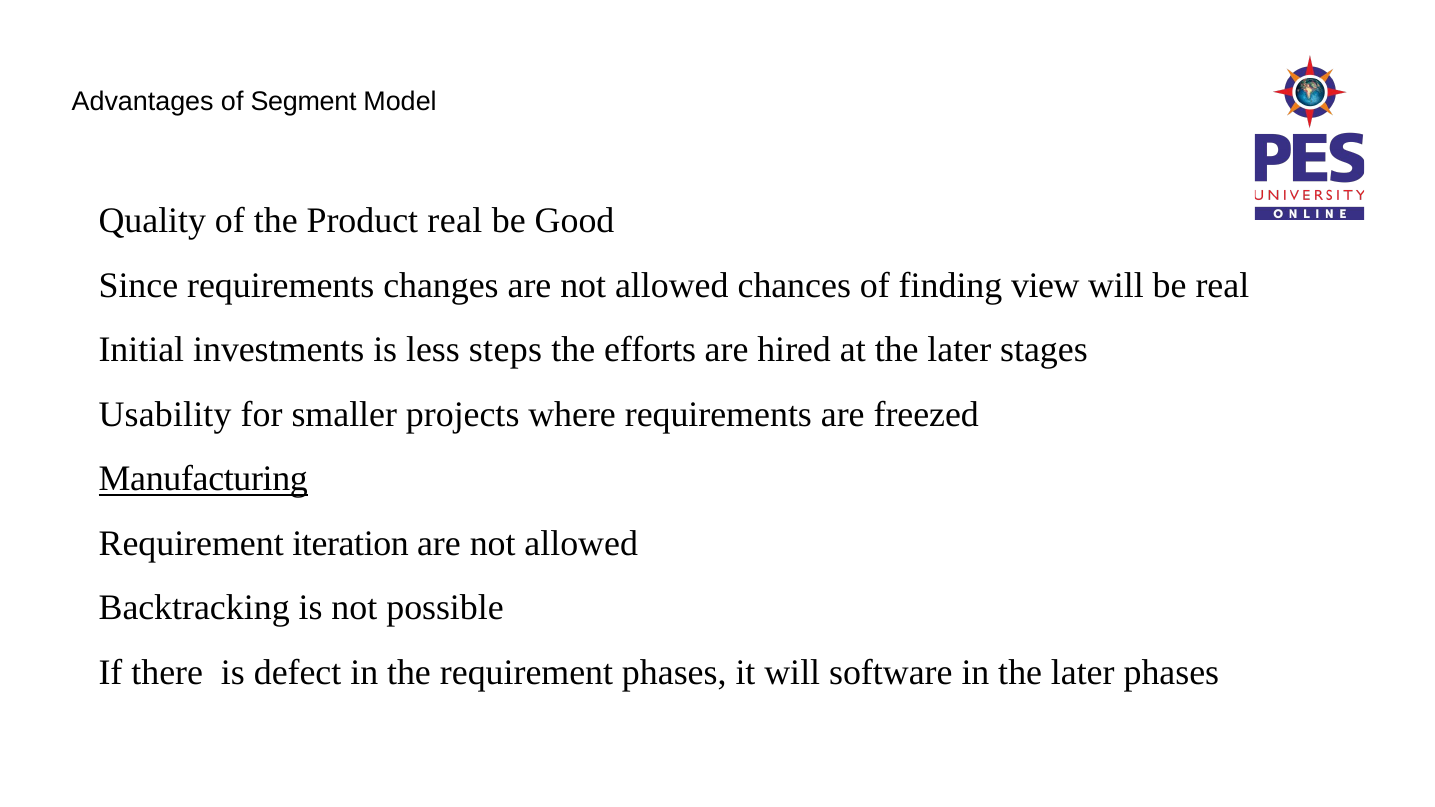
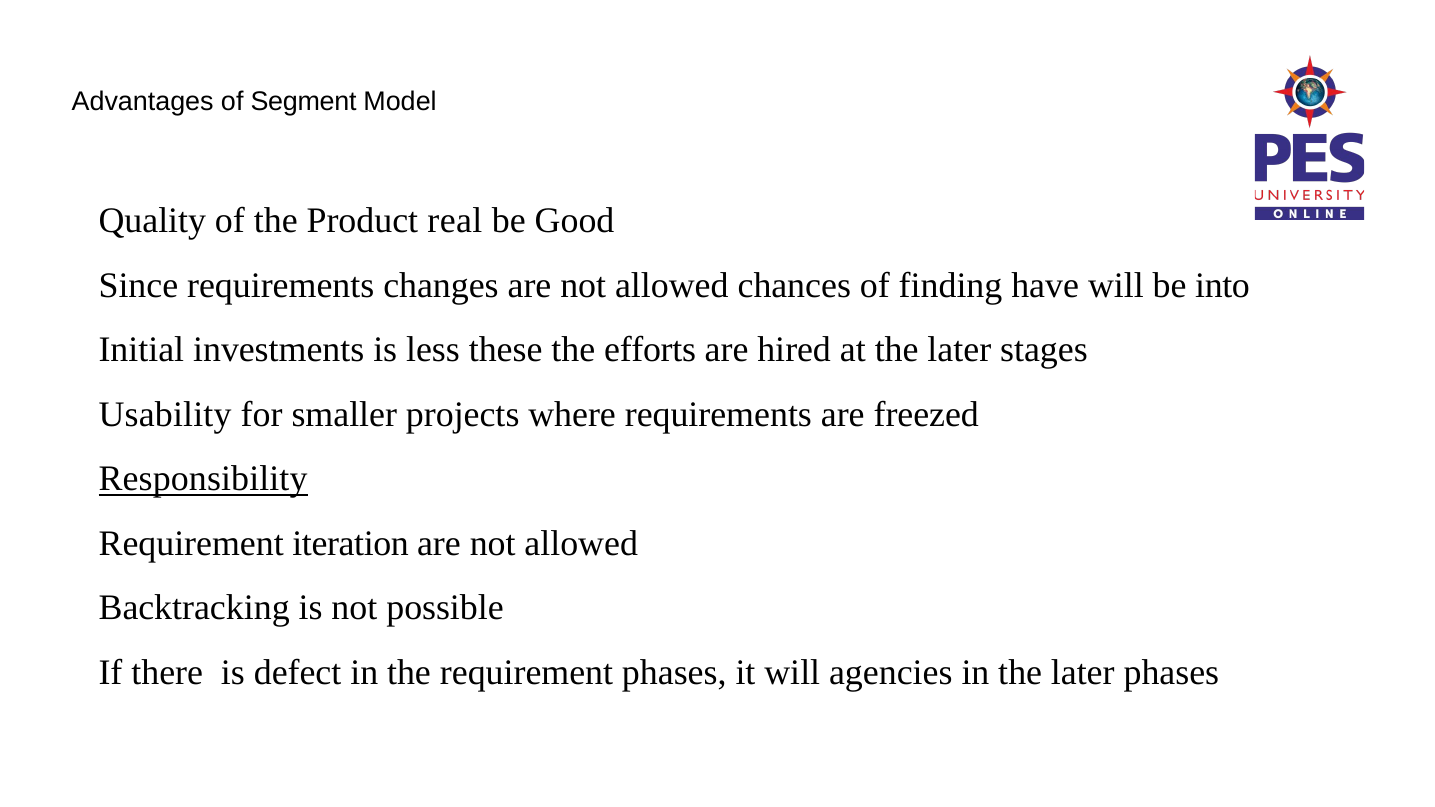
view: view -> have (1045, 285)
be real: real -> into (1223, 285)
steps: steps -> these (506, 350)
Manufacturing: Manufacturing -> Responsibility (203, 479)
software: software -> agencies (891, 673)
